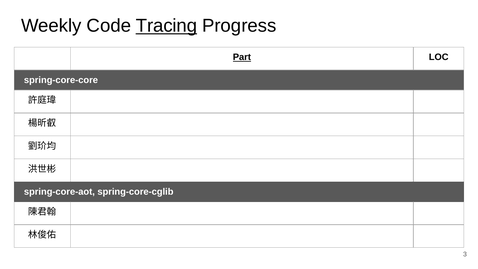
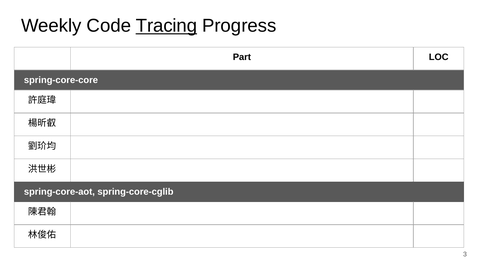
Part underline: present -> none (242, 57)
